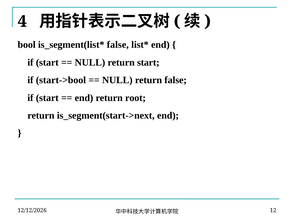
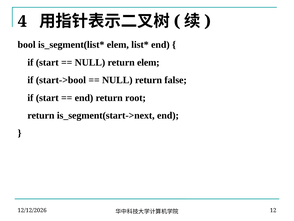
false: false -> elem (118, 45)
return start: start -> elem (148, 62)
